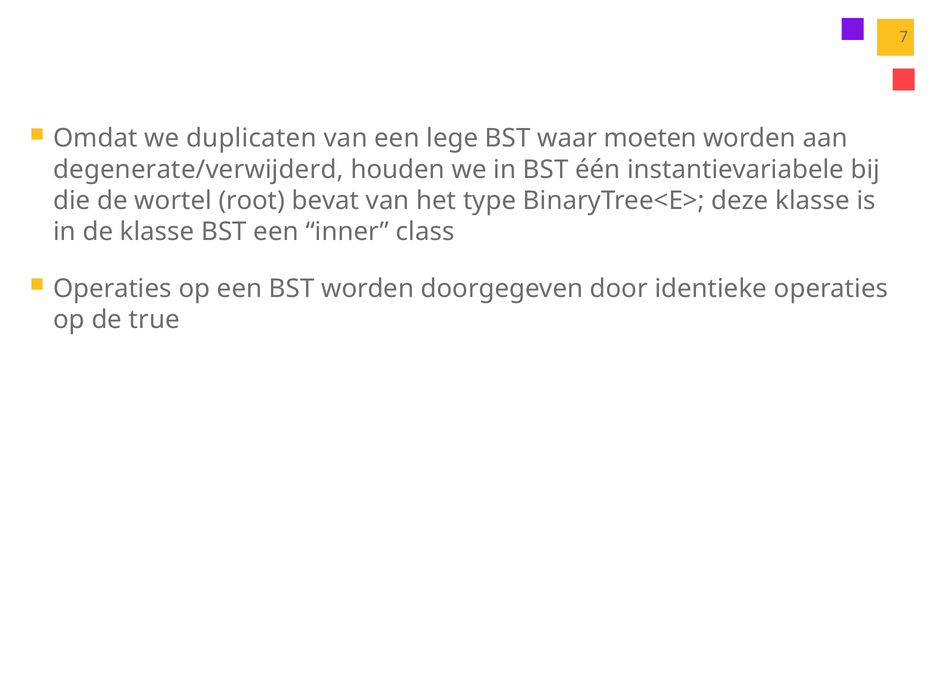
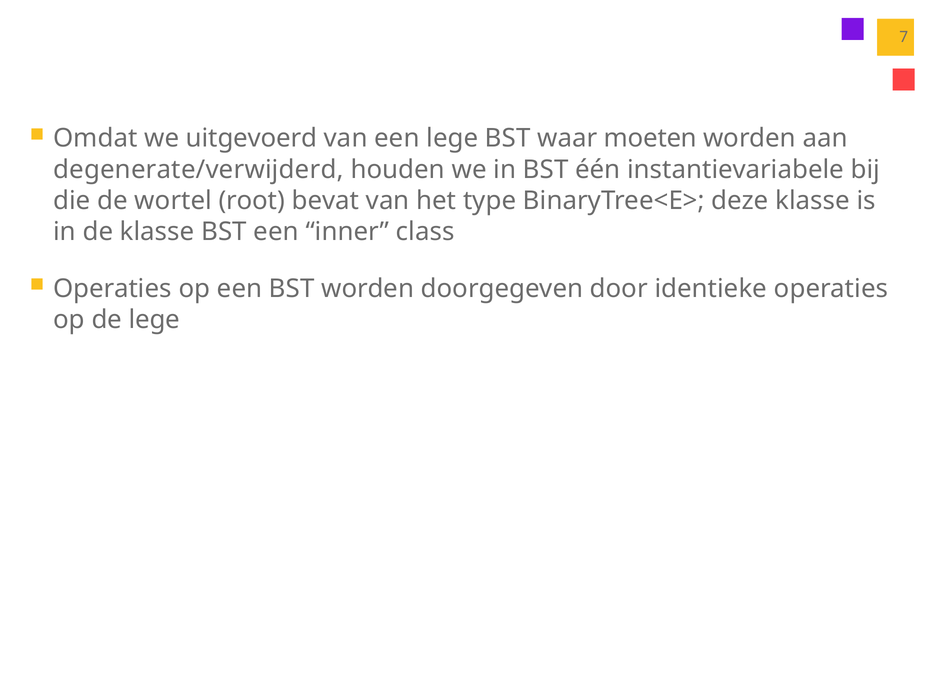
duplicaten: duplicaten -> uitgevoerd (252, 138)
de true: true -> lege (154, 320)
